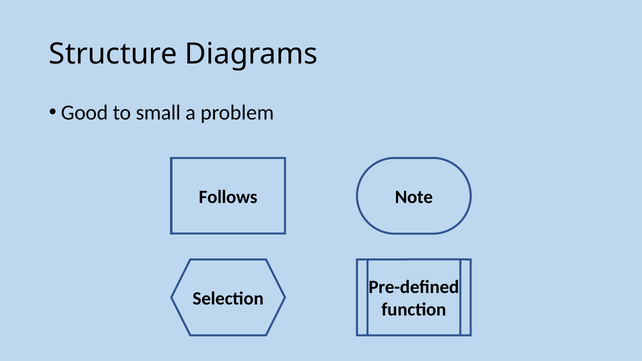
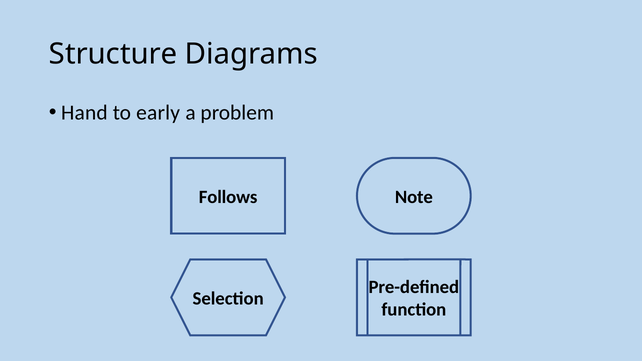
Good: Good -> Hand (84, 113)
small: small -> early (158, 113)
